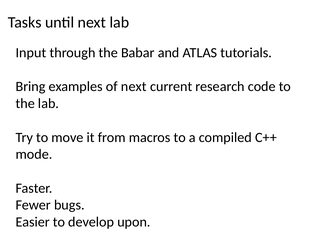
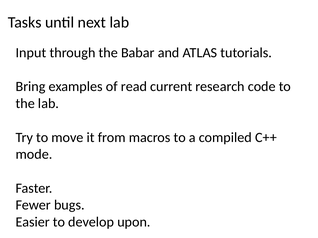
of next: next -> read (134, 87)
